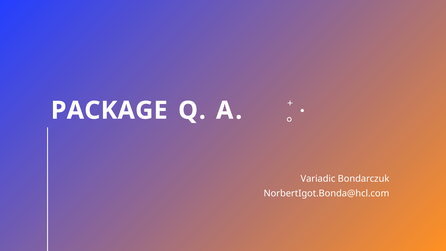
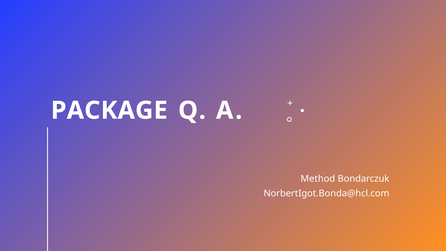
Variadic: Variadic -> Method (318, 179)
